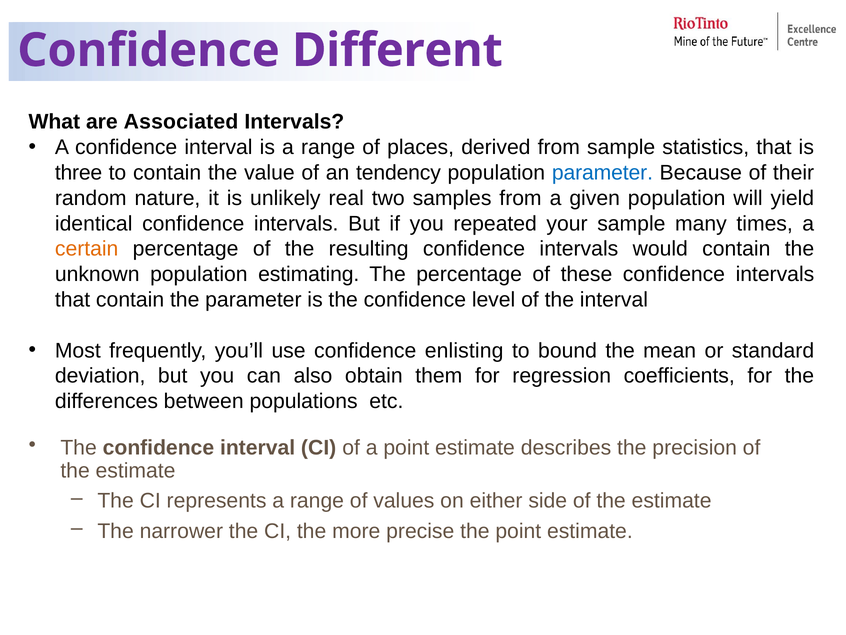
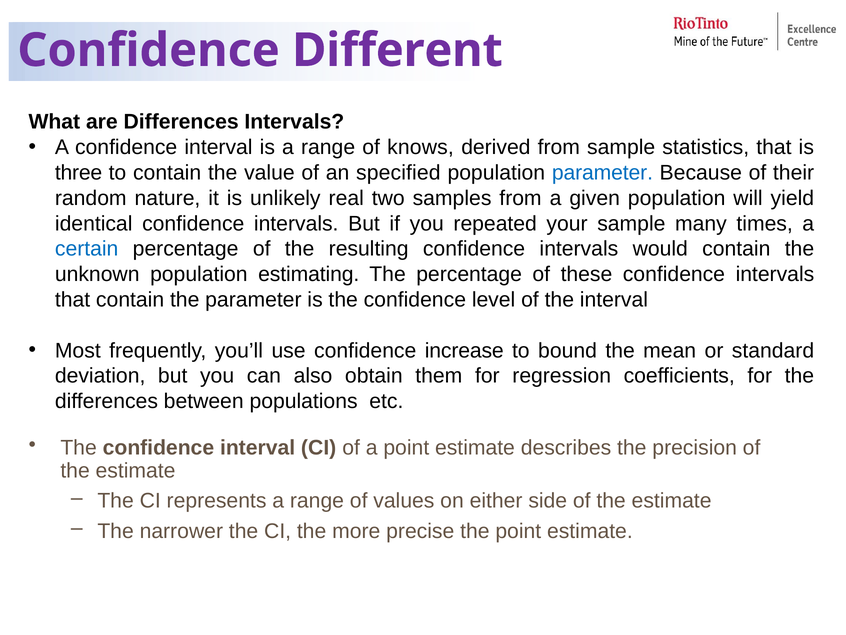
are Associated: Associated -> Differences (181, 122)
places: places -> knows (420, 147)
tendency: tendency -> specified (398, 173)
certain colour: orange -> blue (87, 249)
enlisting: enlisting -> increase (464, 350)
